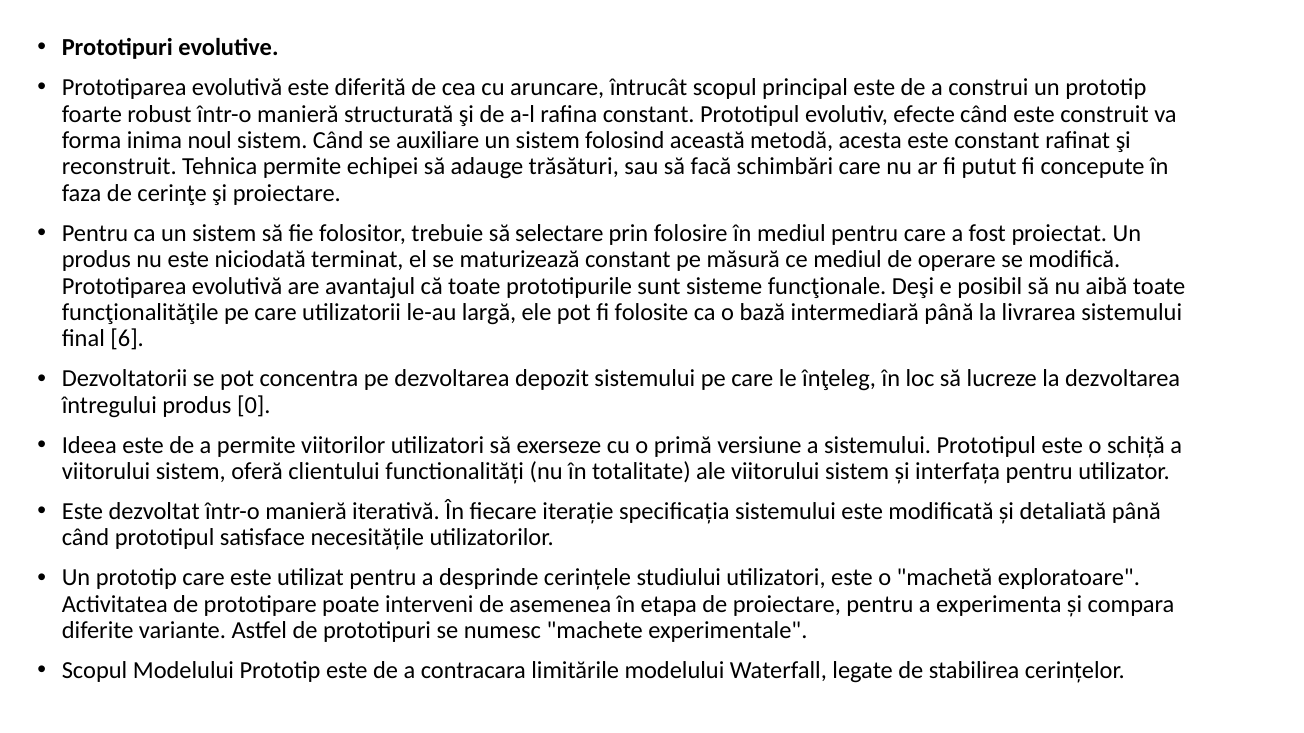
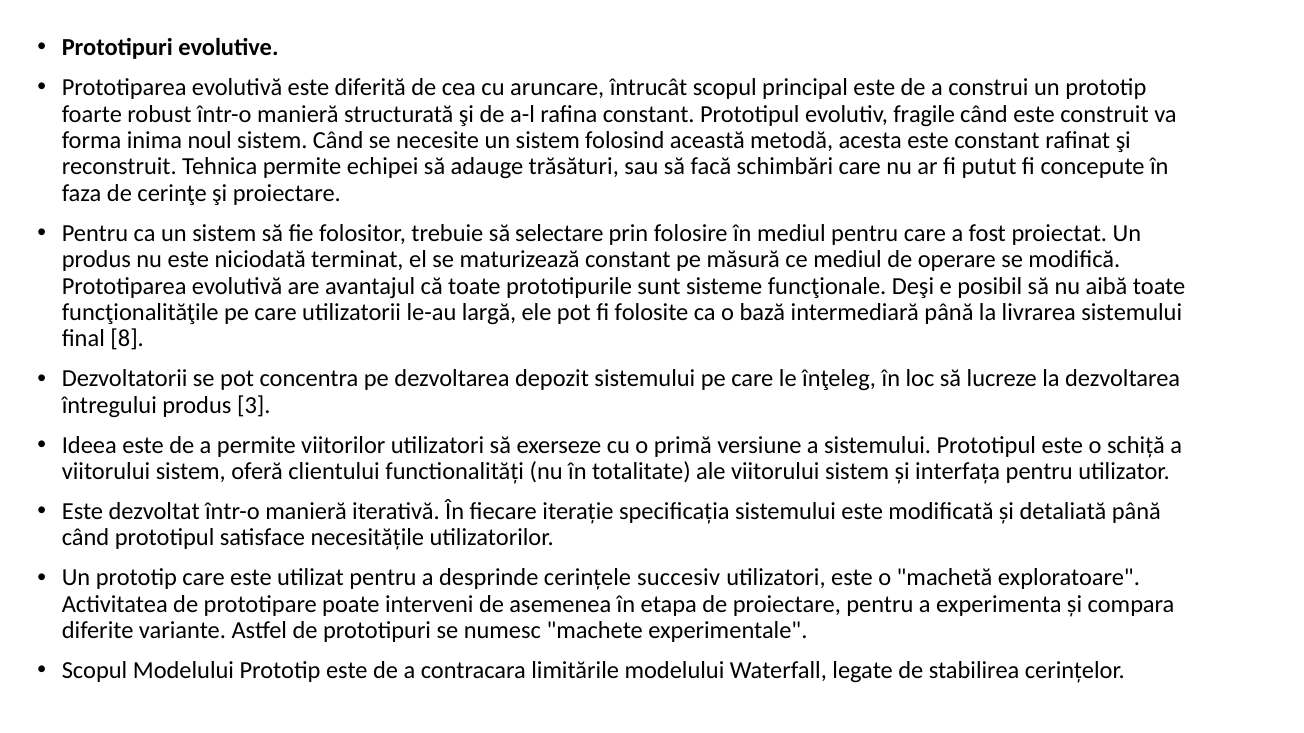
efecte: efecte -> fragile (924, 114)
auxiliare: auxiliare -> necesite (438, 141)
6: 6 -> 8 (127, 339)
0: 0 -> 3 (254, 405)
studiului: studiului -> succesiv (679, 578)
